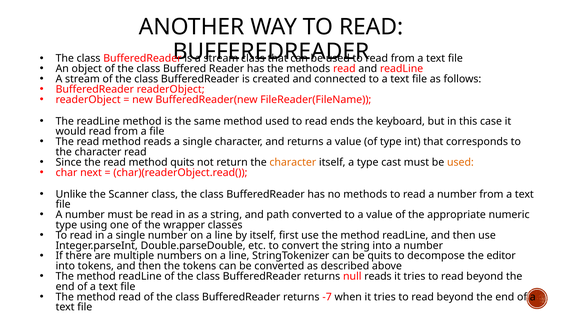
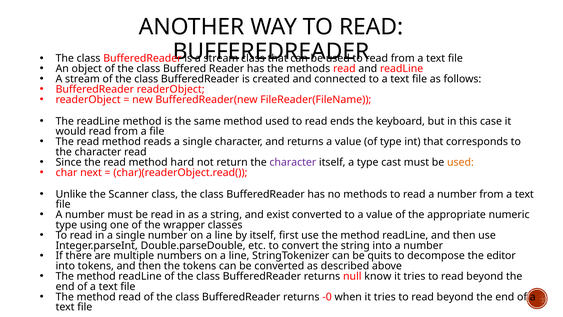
method quits: quits -> hard (182, 162)
character colour: orange -> purple (293, 162)
path: path -> exist (278, 215)
null reads: reads -> know (378, 276)
-7: -7 -> -0 (327, 297)
